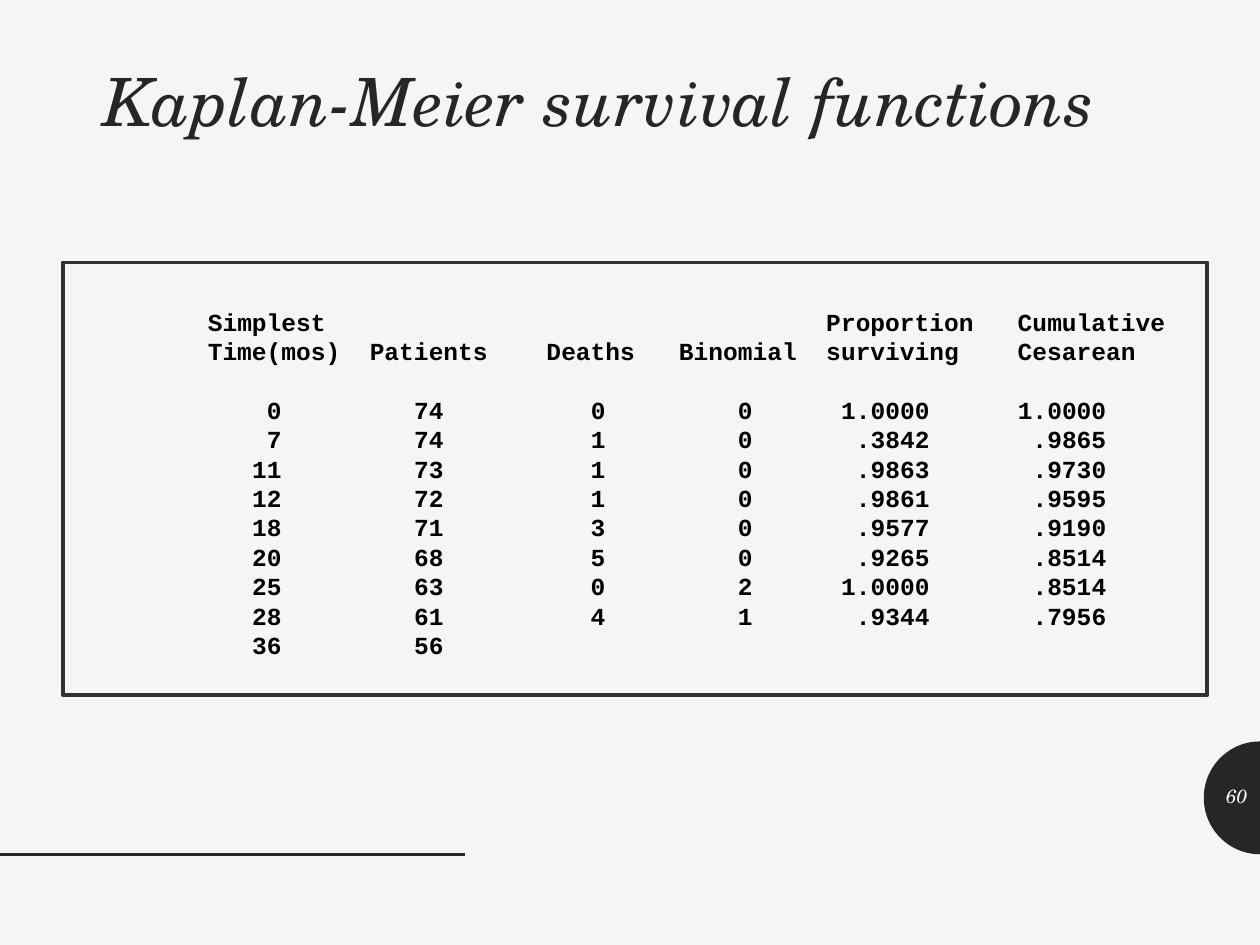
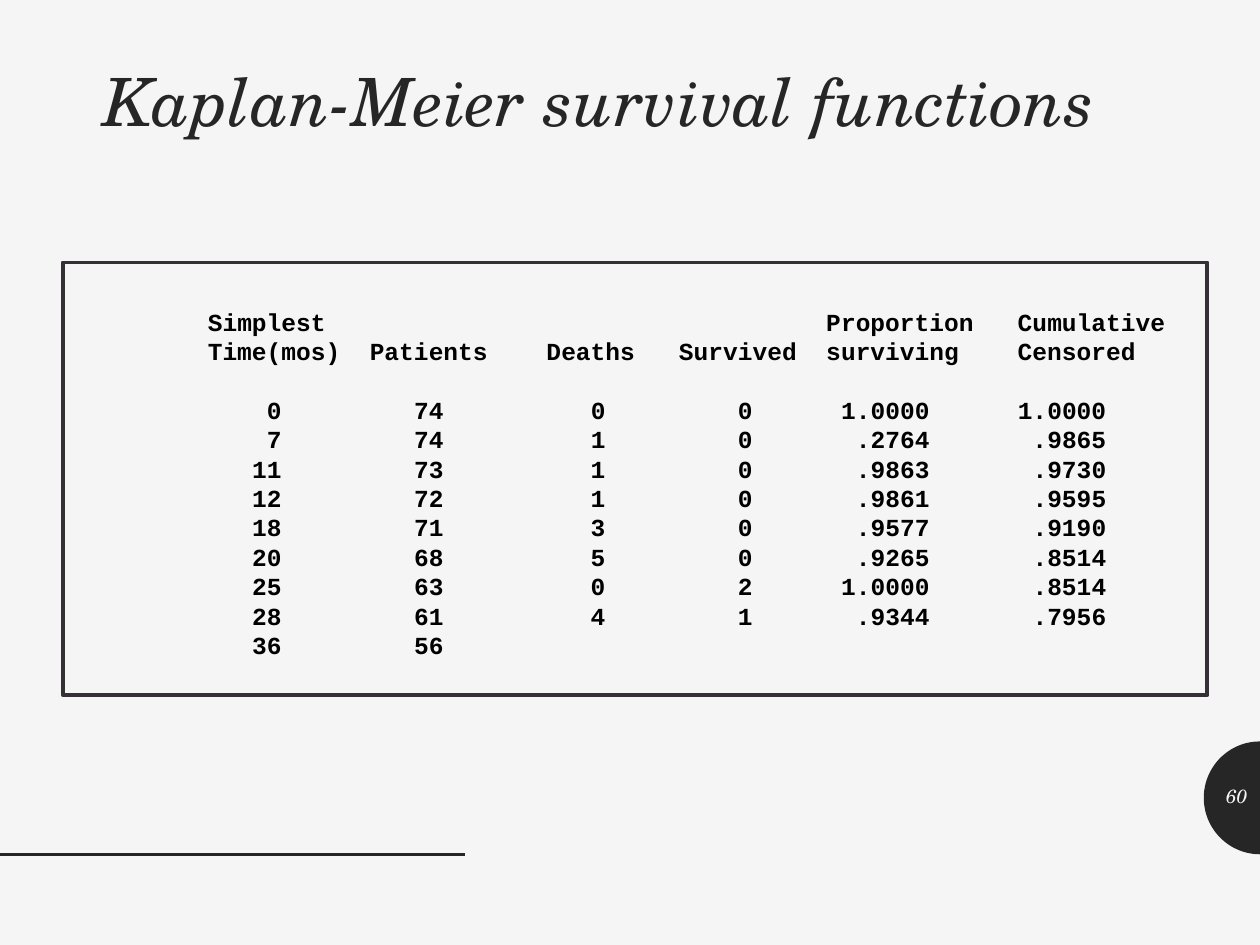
Binomial: Binomial -> Survived (738, 352)
Cesarean: Cesarean -> Censored (1077, 352)
.3842: .3842 -> .2764 (893, 441)
